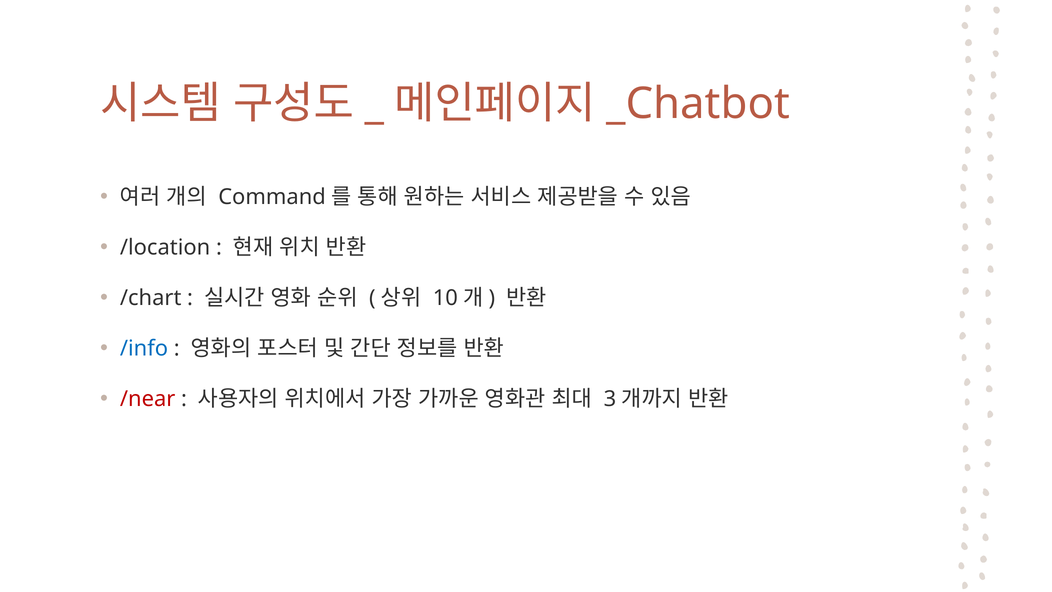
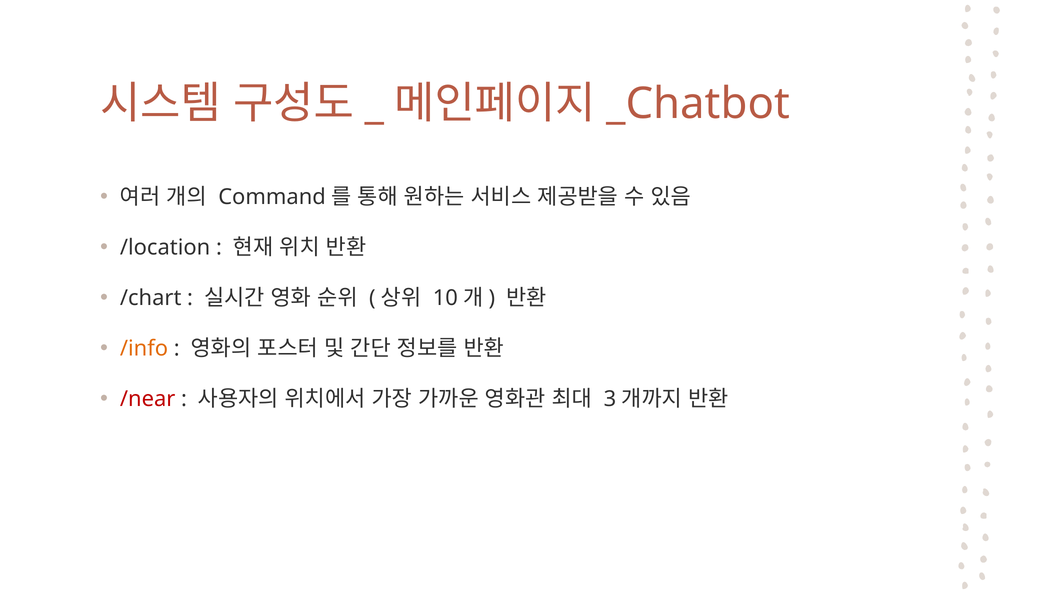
/info colour: blue -> orange (144, 349)
